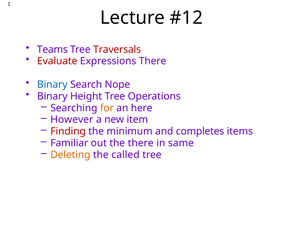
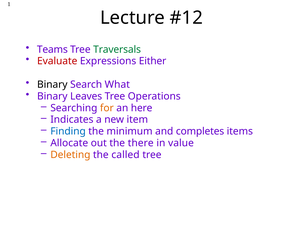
Traversals colour: red -> green (117, 49)
Expressions There: There -> Either (153, 61)
Binary colour: blue -> black (52, 85)
Nope: Nope -> What (117, 85)
Height: Height -> Leaves (86, 96)
However: However -> Indicates (72, 120)
Finding colour: red -> blue (68, 131)
Familiar: Familiar -> Allocate (69, 143)
same: same -> value (181, 143)
